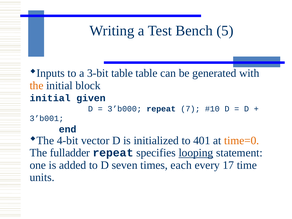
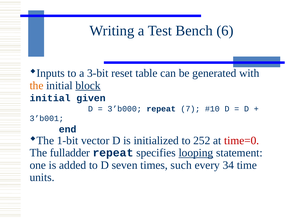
5: 5 -> 6 (225, 31)
3-bit table: table -> reset (122, 73)
block underline: none -> present (88, 85)
4-bit: 4-bit -> 1-bit (68, 141)
401: 401 -> 252 (202, 141)
time=0 colour: orange -> red (242, 141)
each: each -> such (181, 165)
17: 17 -> 34 (228, 165)
